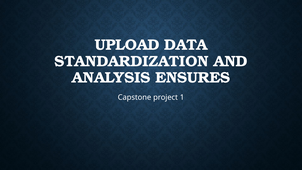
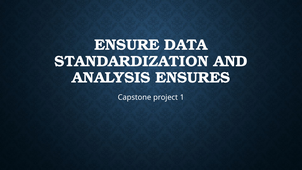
UPLOAD: UPLOAD -> ENSURE (127, 45)
